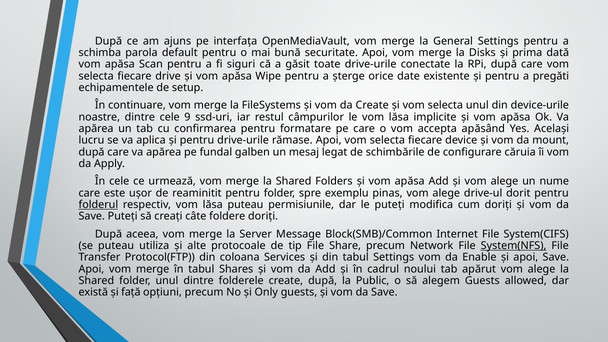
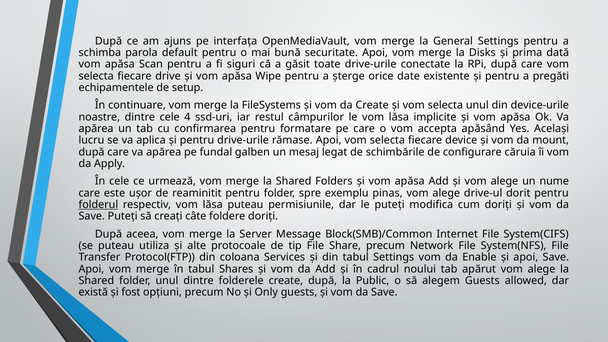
9: 9 -> 4 (187, 117)
System(NFS underline: present -> none (514, 246)
față: față -> fost (131, 292)
